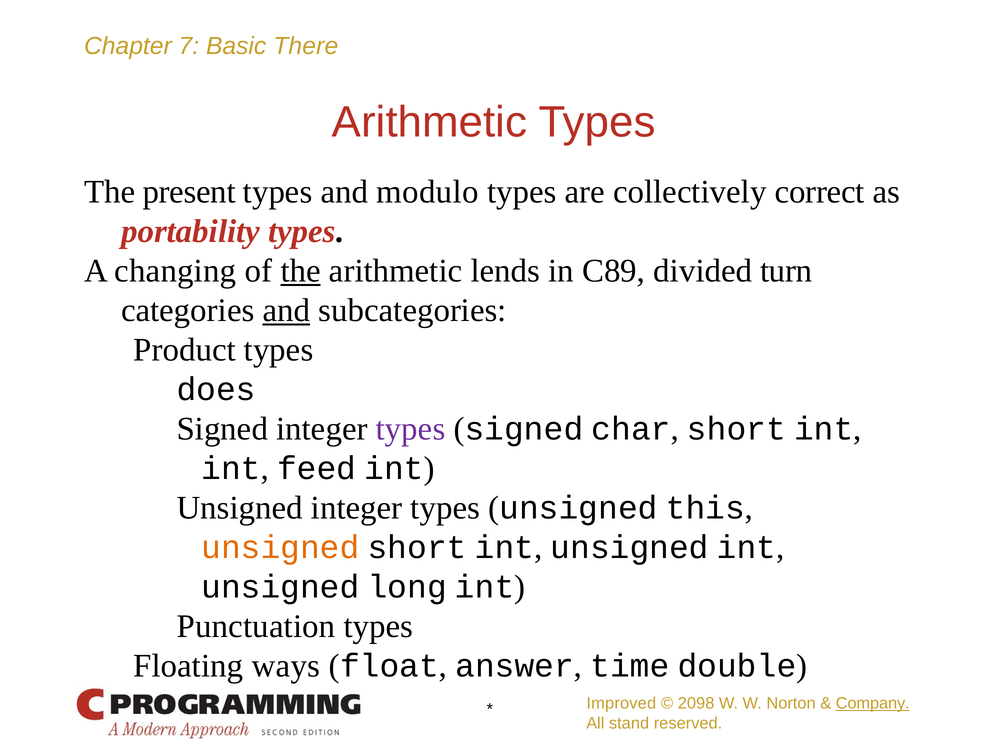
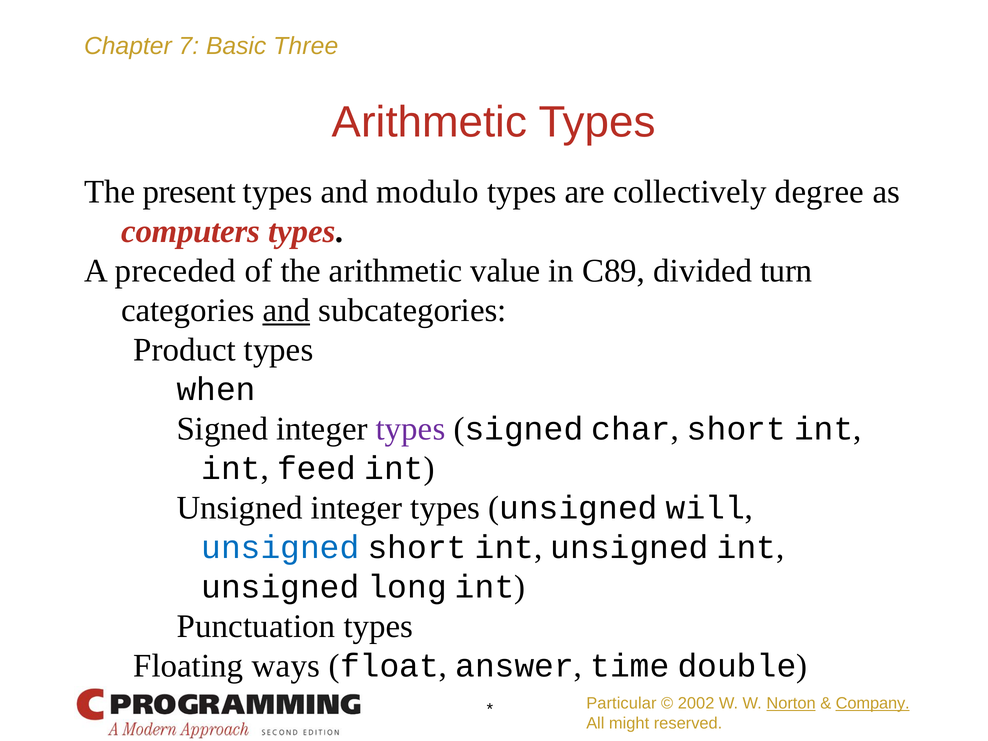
There: There -> Three (306, 46)
correct: correct -> degree (819, 192)
portability: portability -> computers (191, 231)
changing: changing -> preceded (175, 271)
the underline: present -> none (301, 271)
lends: lends -> value (505, 271)
does: does -> when (216, 389)
this: this -> will (705, 508)
unsigned colour: orange -> blue (280, 547)
Improved: Improved -> Particular (621, 703)
2098: 2098 -> 2002 (696, 703)
Norton underline: none -> present (791, 703)
stand: stand -> might (629, 723)
